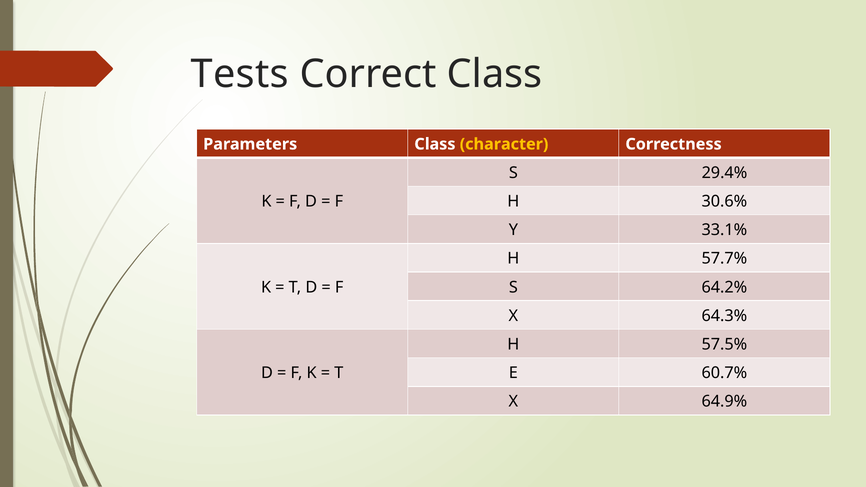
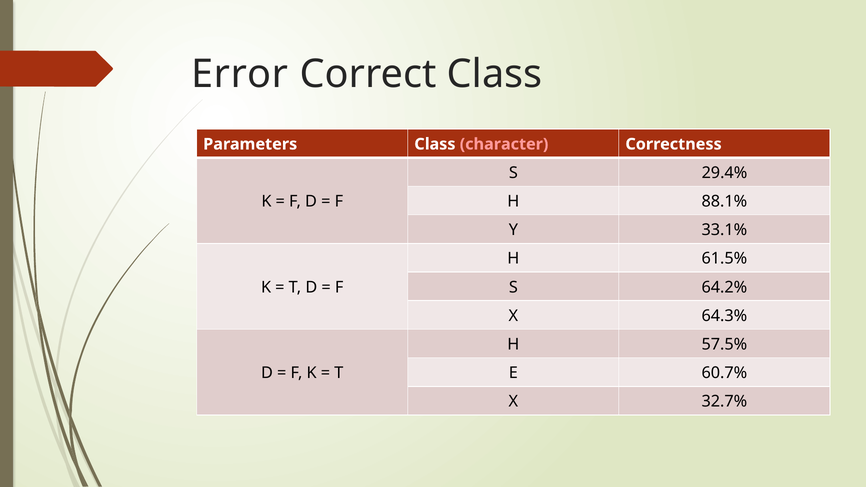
Tests: Tests -> Error (240, 74)
character colour: yellow -> pink (504, 144)
30.6%: 30.6% -> 88.1% (724, 201)
57.7%: 57.7% -> 61.5% (724, 259)
64.9%: 64.9% -> 32.7% (724, 402)
